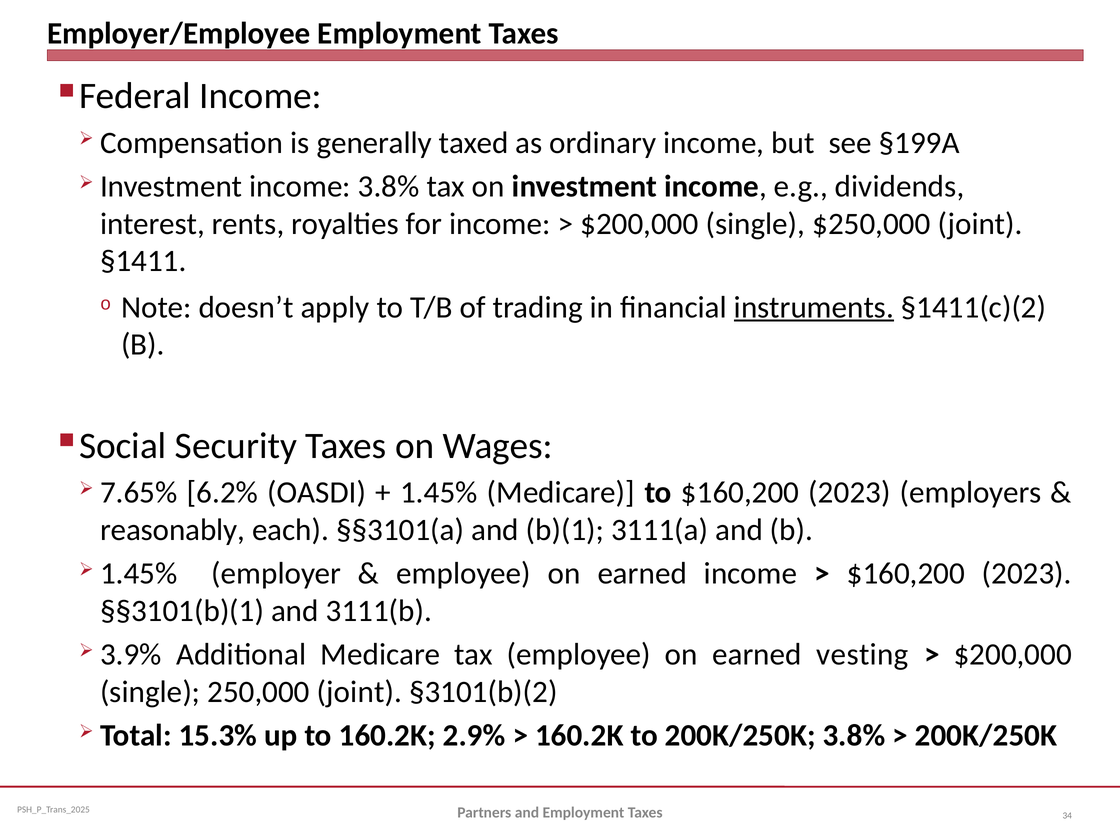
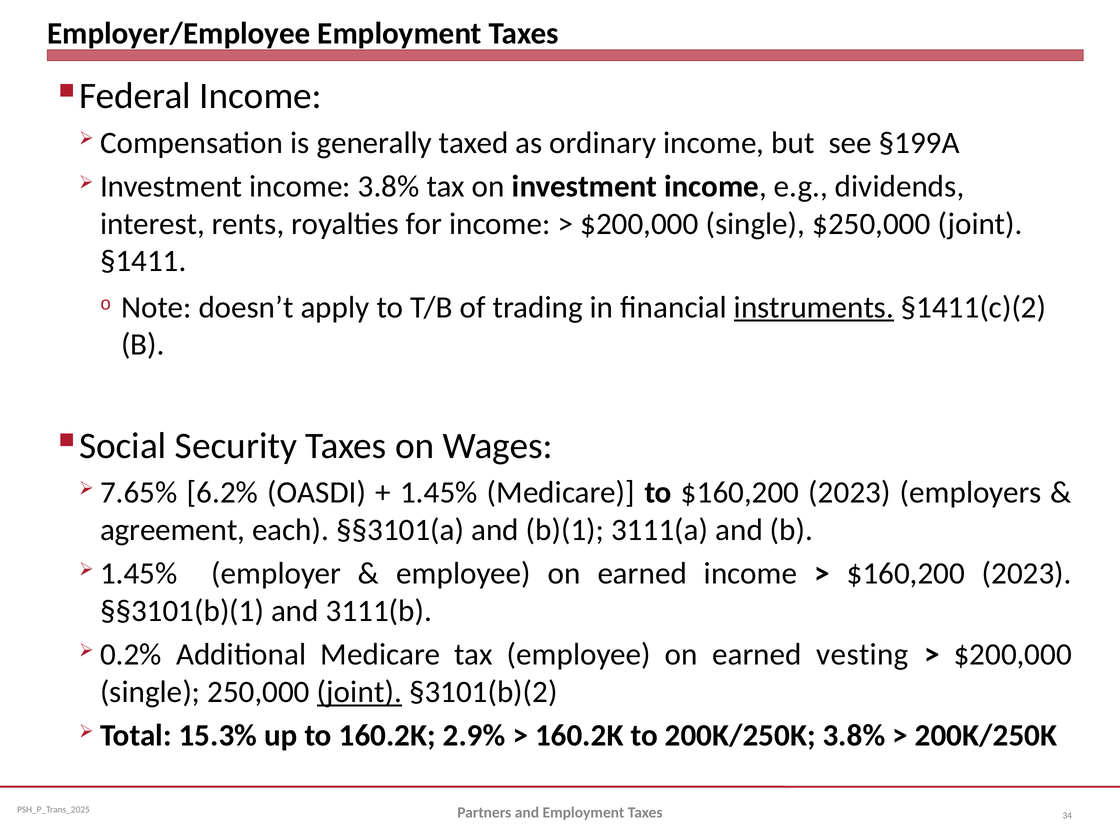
reasonably: reasonably -> agreement (173, 530)
3.9%: 3.9% -> 0.2% (131, 655)
joint underline: none -> present (359, 692)
